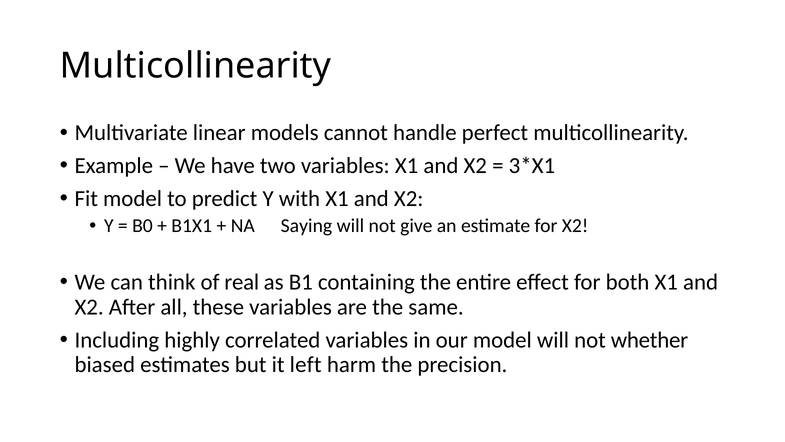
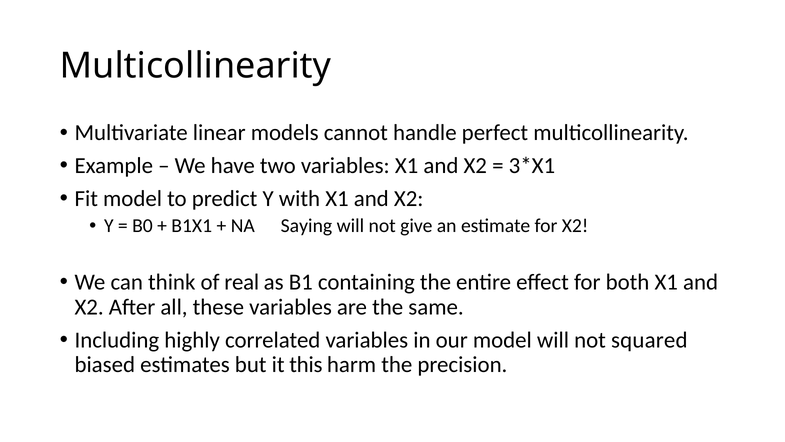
whether: whether -> squared (649, 340)
left: left -> this (306, 364)
